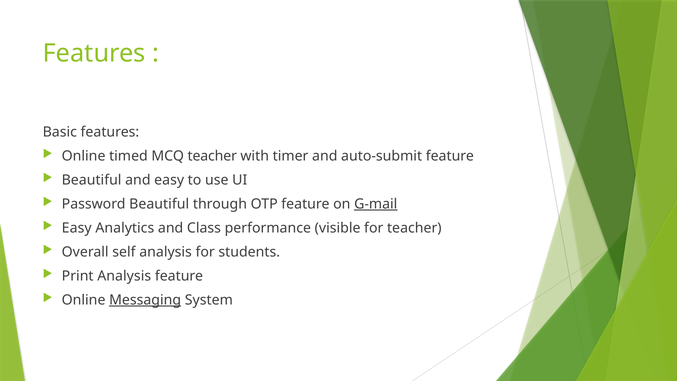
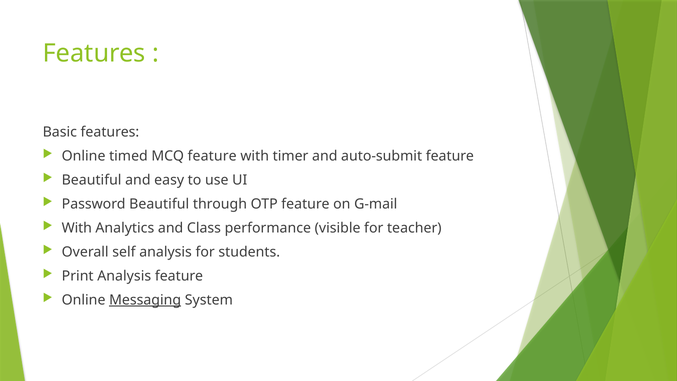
MCQ teacher: teacher -> feature (212, 156)
G-mail underline: present -> none (376, 204)
Easy: Easy -> With (77, 228)
